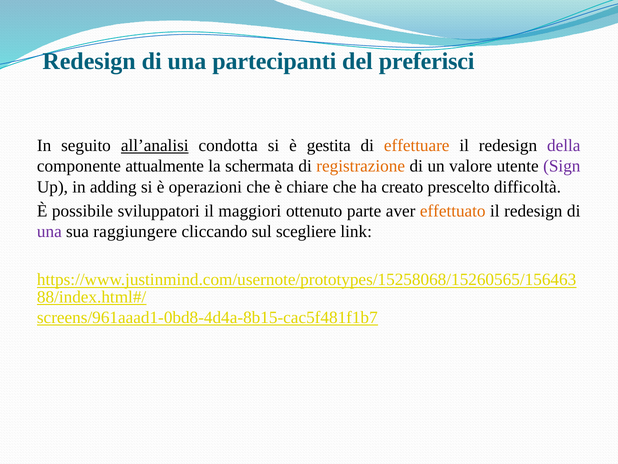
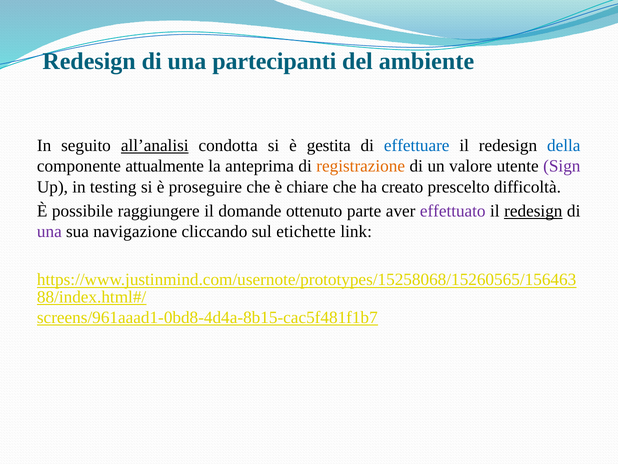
preferisci: preferisci -> ambiente (426, 61)
effettuare colour: orange -> blue (417, 145)
della colour: purple -> blue (564, 145)
schermata: schermata -> anteprima (260, 166)
adding: adding -> testing (113, 187)
operazioni: operazioni -> proseguire (205, 187)
sviluppatori: sviluppatori -> raggiungere (159, 211)
maggiori: maggiori -> domande (250, 211)
effettuato colour: orange -> purple (453, 211)
redesign underline: none -> present (533, 211)
raggiungere: raggiungere -> navigazione (135, 231)
scegliere: scegliere -> etichette (306, 231)
